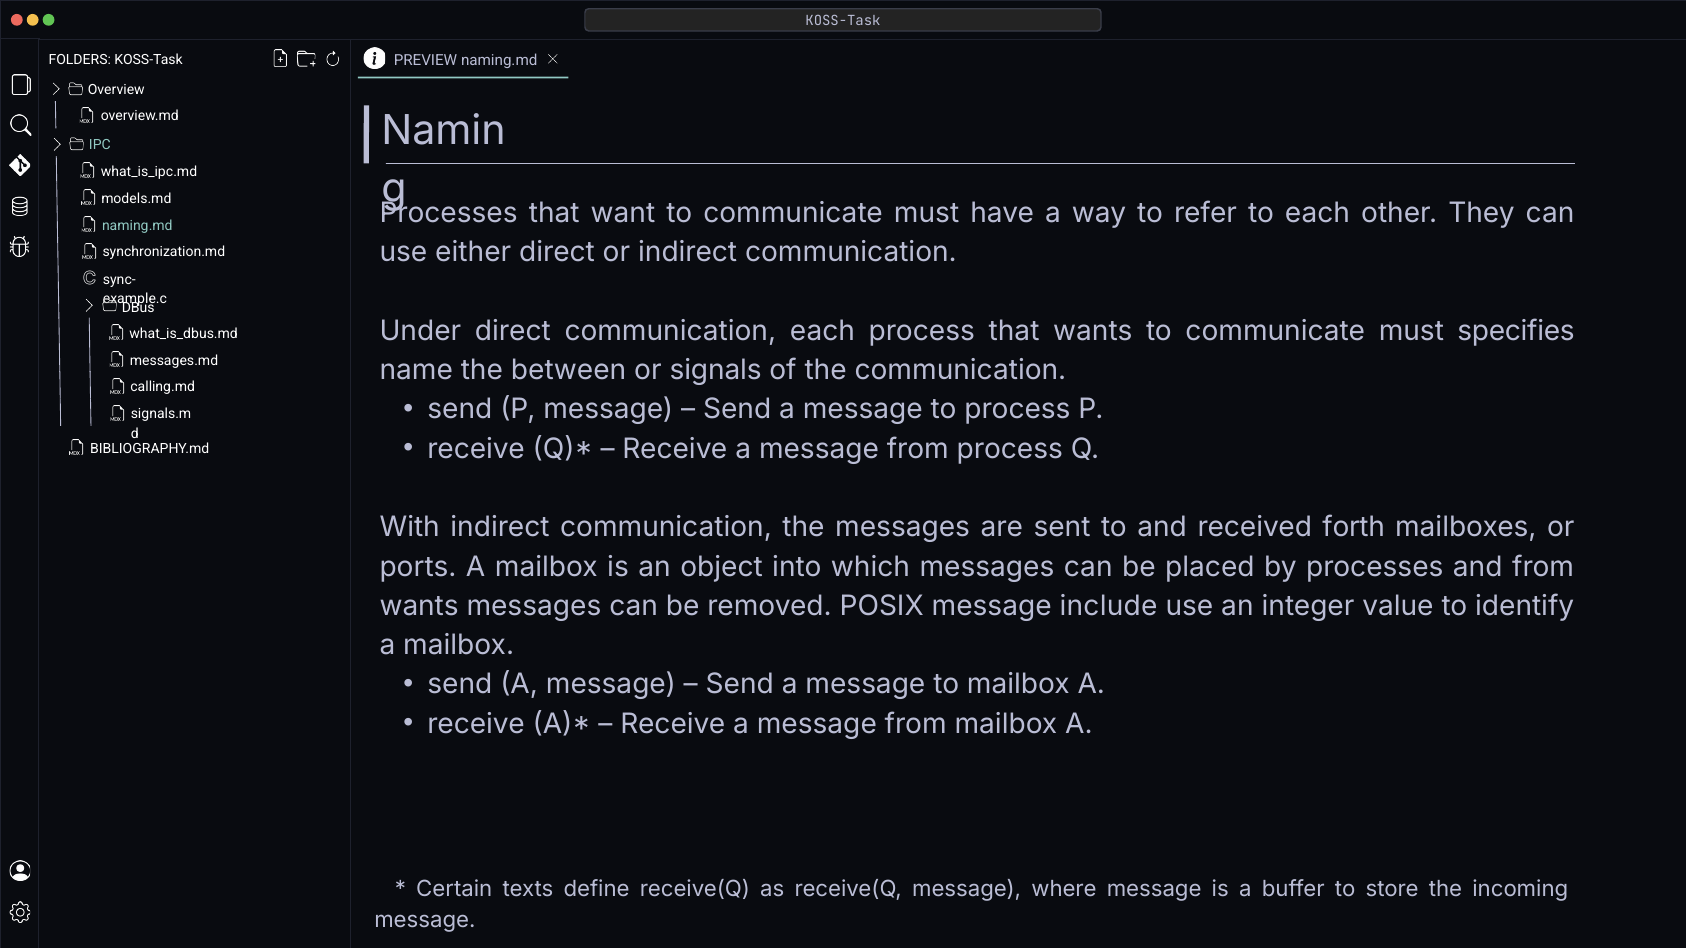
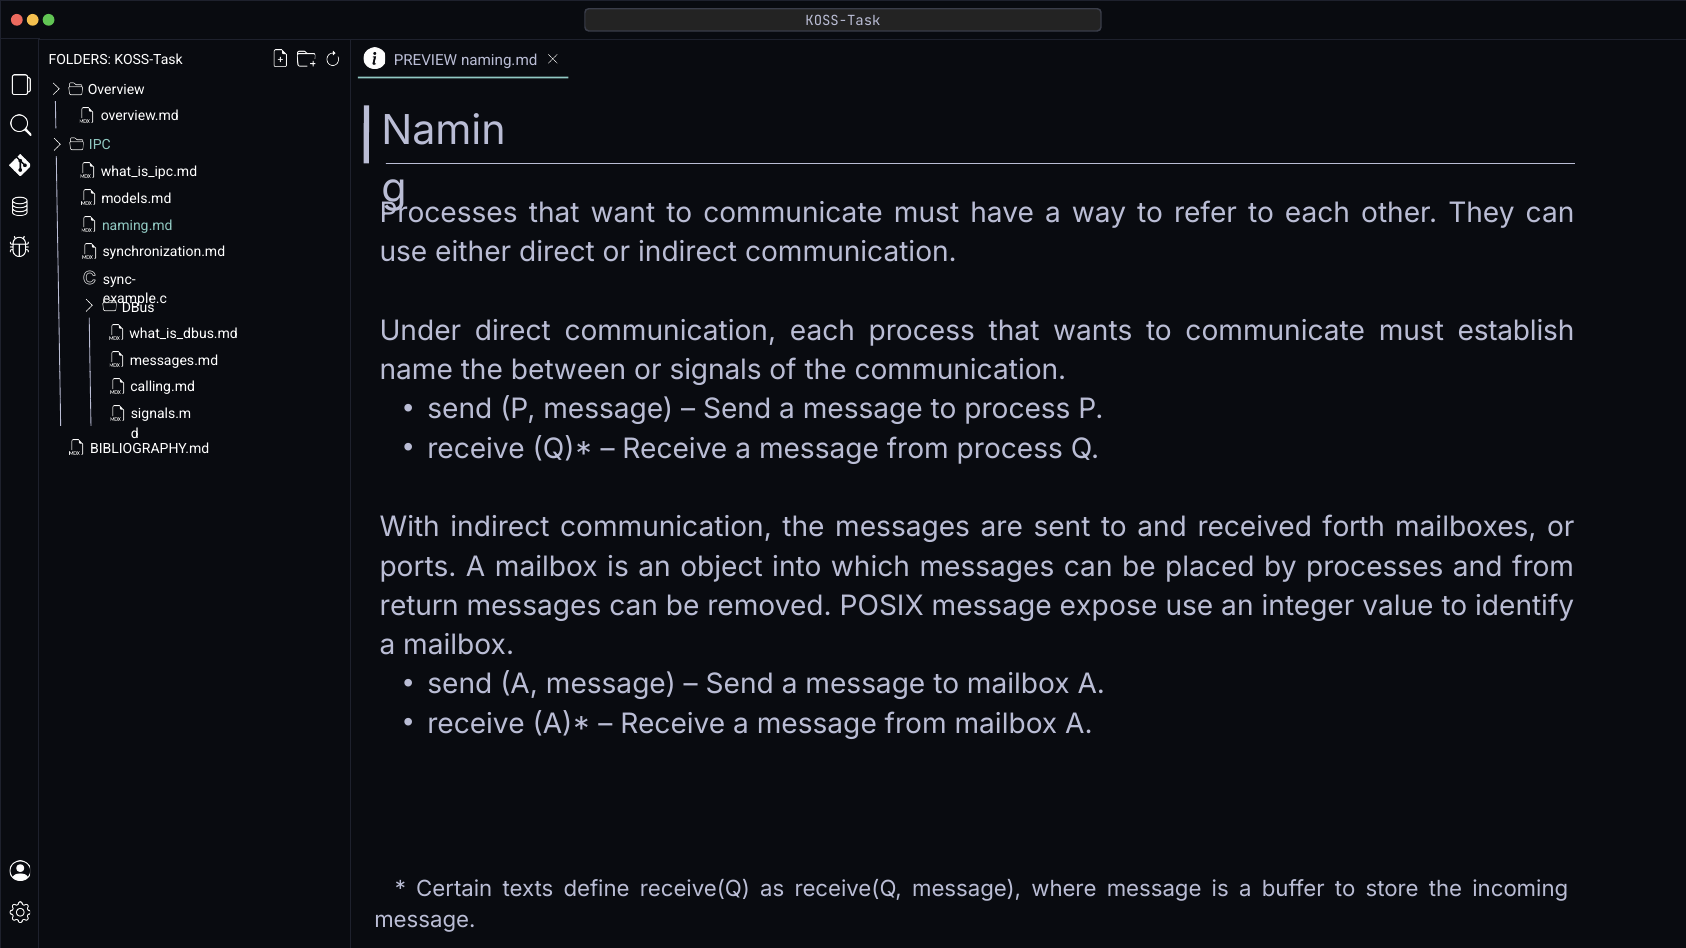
specifies: specifies -> establish (1516, 331)
wants: wants -> return (419, 606)
include: include -> expose (1109, 606)
